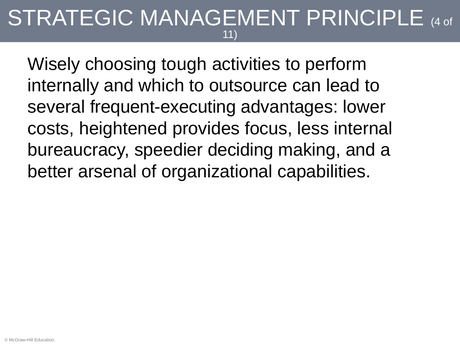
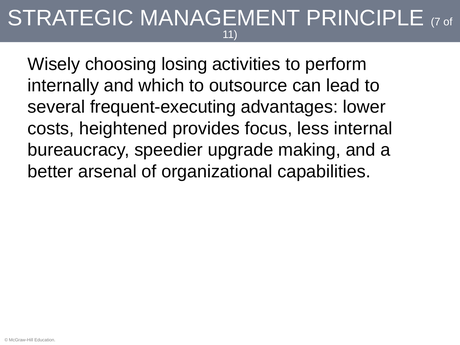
4: 4 -> 7 (436, 22)
tough: tough -> losing (184, 64)
deciding: deciding -> upgrade (241, 150)
